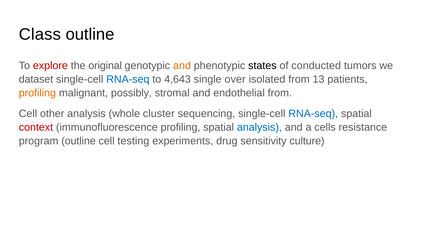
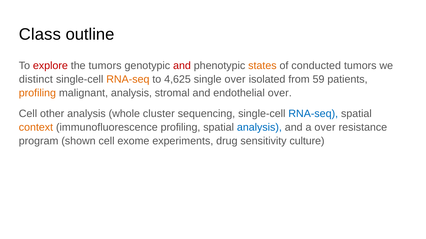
the original: original -> tumors (105, 66)
and colour: orange -> red (182, 66)
states colour: black -> orange (262, 66)
dataset: dataset -> distinct (36, 80)
RNA-seq colour: blue -> orange (128, 80)
4,643: 4,643 -> 4,625 (178, 80)
13: 13 -> 59 (319, 80)
malignant possibly: possibly -> analysis (131, 93)
endothelial from: from -> over (280, 93)
context colour: red -> orange (36, 128)
a cells: cells -> over (325, 128)
program outline: outline -> shown (78, 141)
testing: testing -> exome (133, 141)
